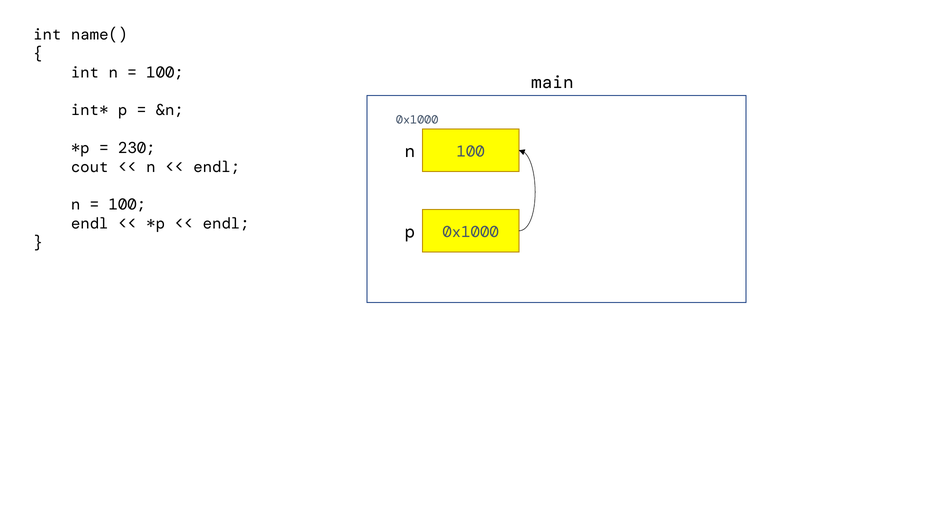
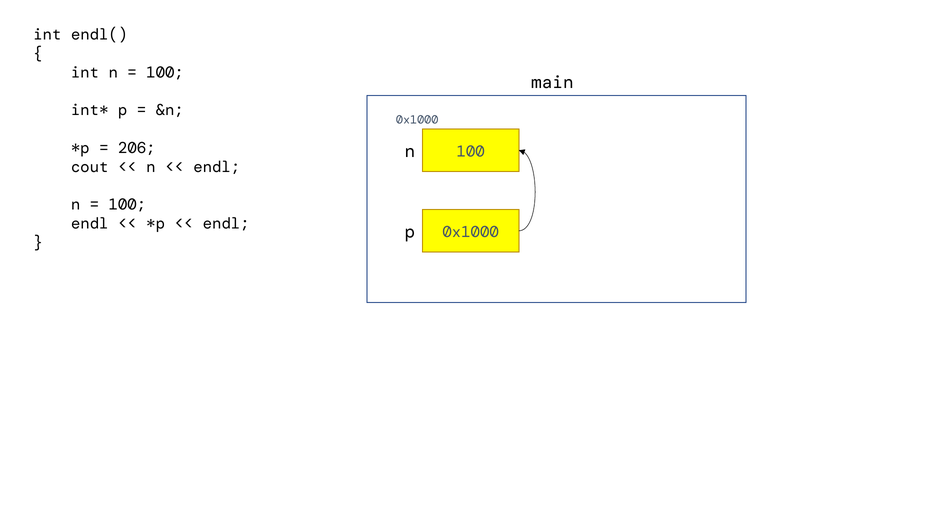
name(: name( -> endl( (99, 35)
230: 230 -> 206 (137, 148)
